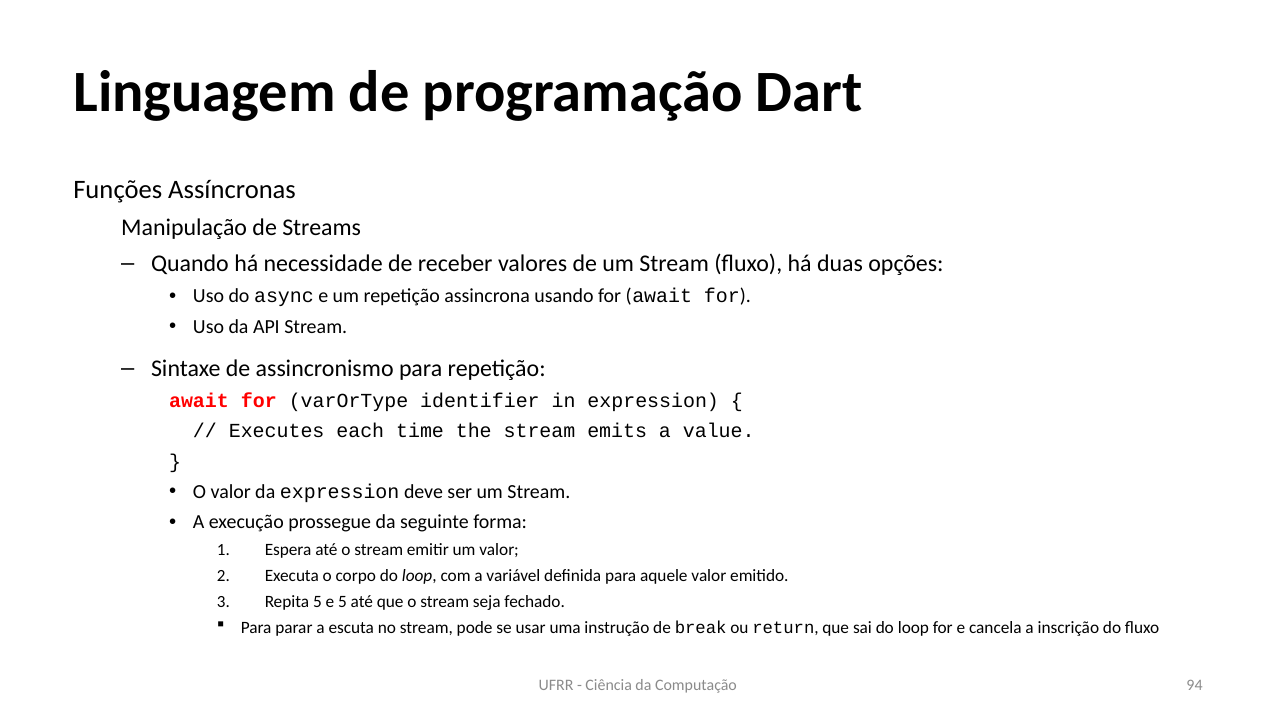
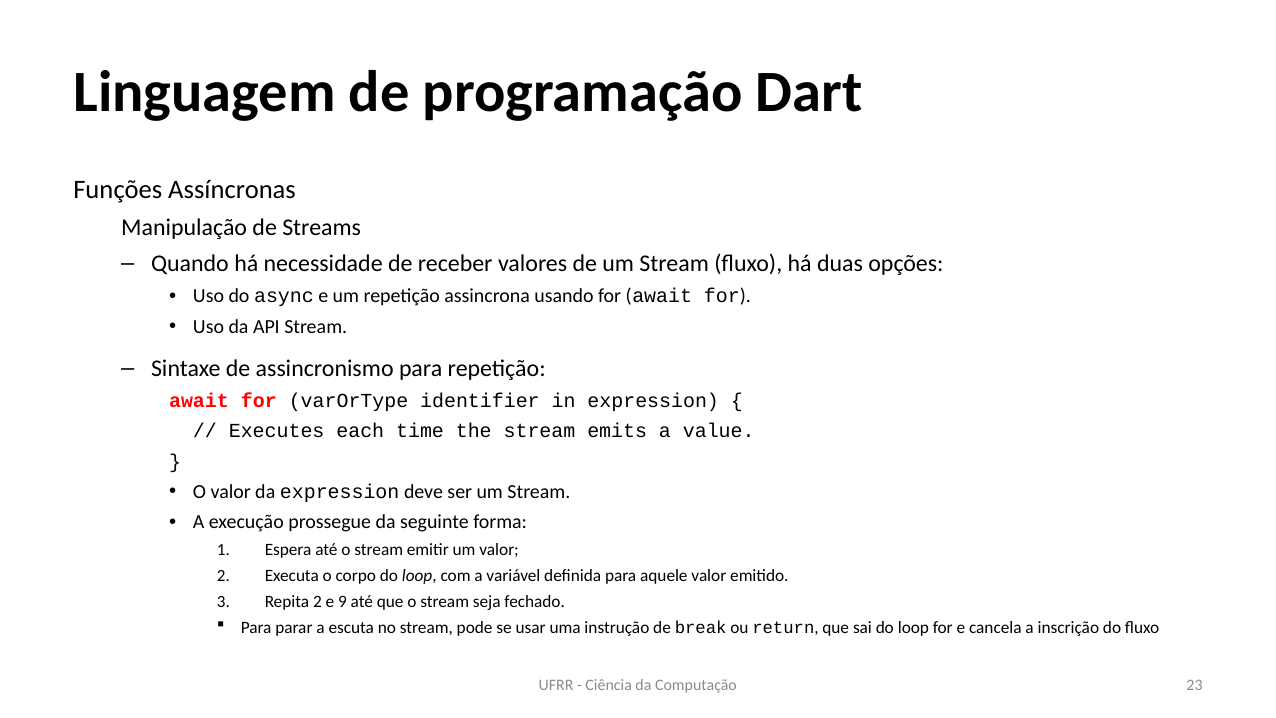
Repita 5: 5 -> 2 (317, 602)
e 5: 5 -> 9 (342, 602)
94: 94 -> 23 (1195, 685)
